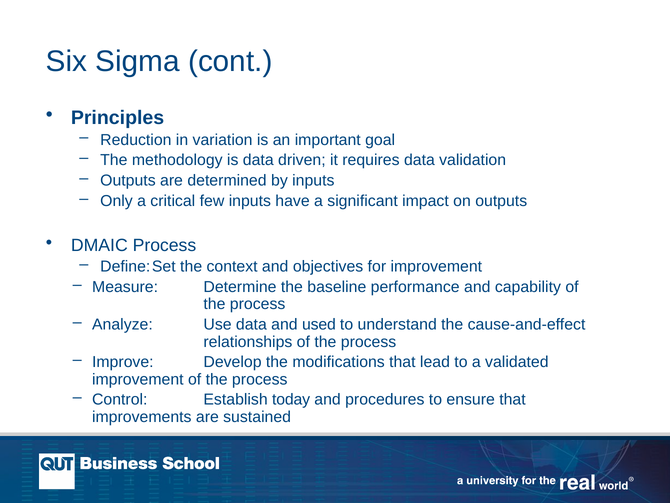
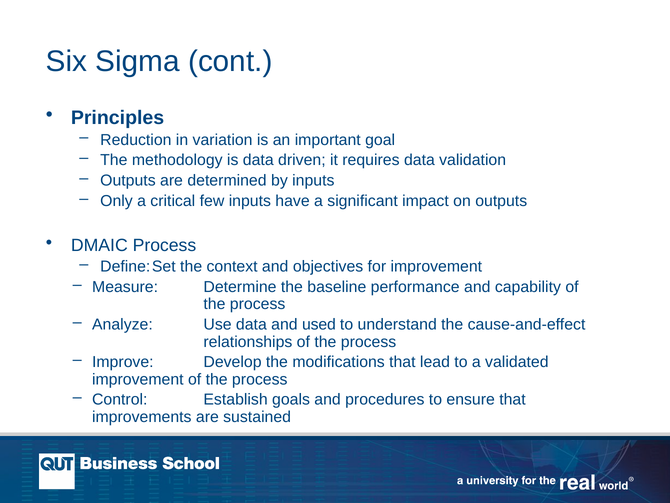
today: today -> goals (291, 399)
